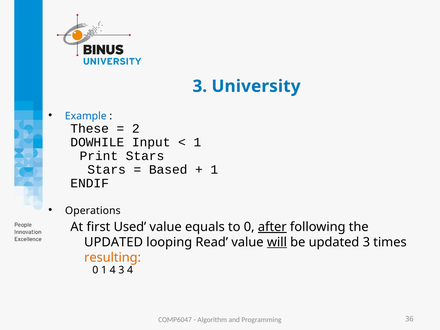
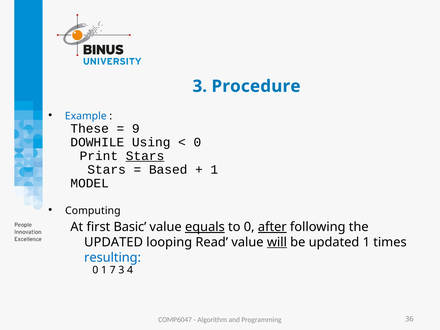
University: University -> Procedure (256, 86)
2: 2 -> 9 (136, 128)
Input: Input -> Using (151, 142)
1: 1 -> 0 (197, 142)
Stars underline: none -> present (145, 156)
ENDIF: ENDIF -> MODEL (90, 183)
Operations: Operations -> Computing (93, 211)
Used: Used -> Basic (130, 227)
equals underline: none -> present (205, 227)
updated 3: 3 -> 1 (366, 242)
resulting colour: orange -> blue (113, 257)
1 4: 4 -> 7 (113, 270)
